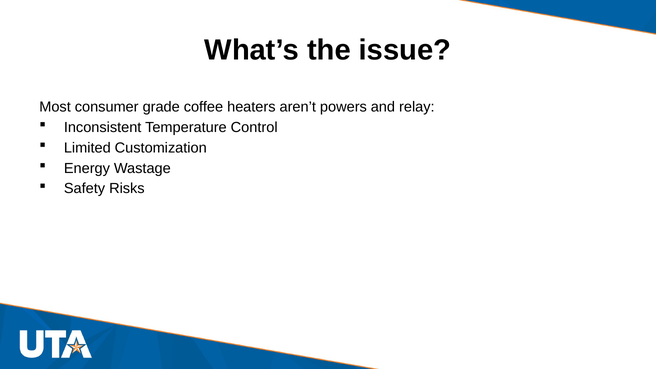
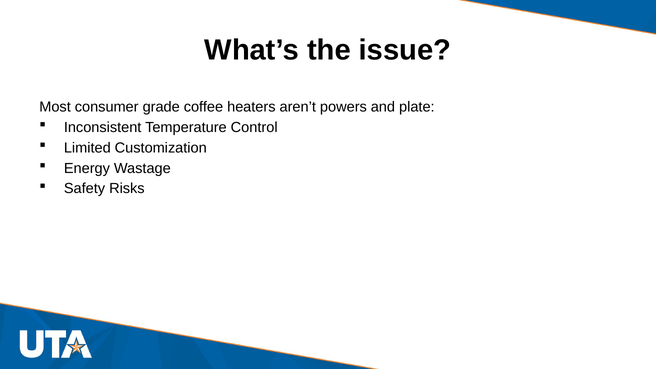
relay: relay -> plate (417, 107)
